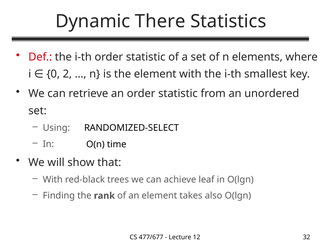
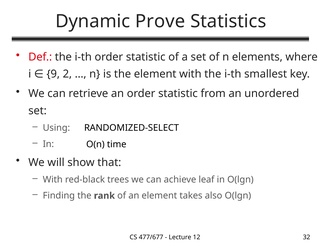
There: There -> Prove (160, 21)
0: 0 -> 9 (53, 74)
